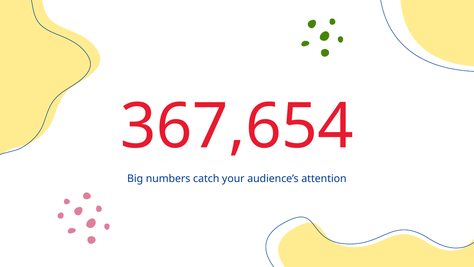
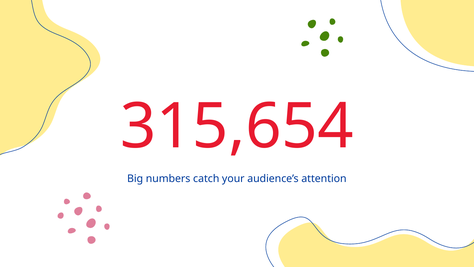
367,654: 367,654 -> 315,654 (237, 126)
